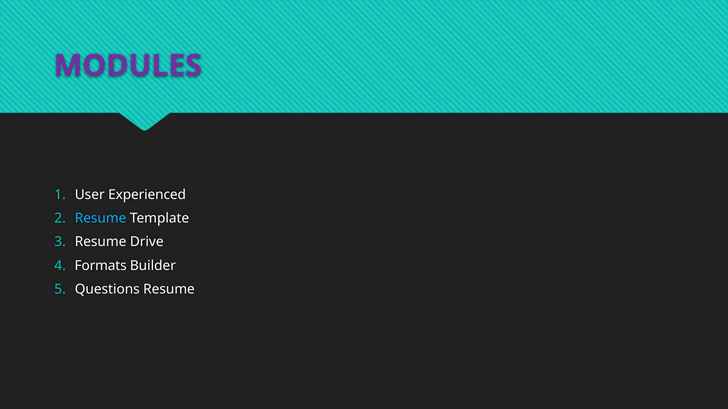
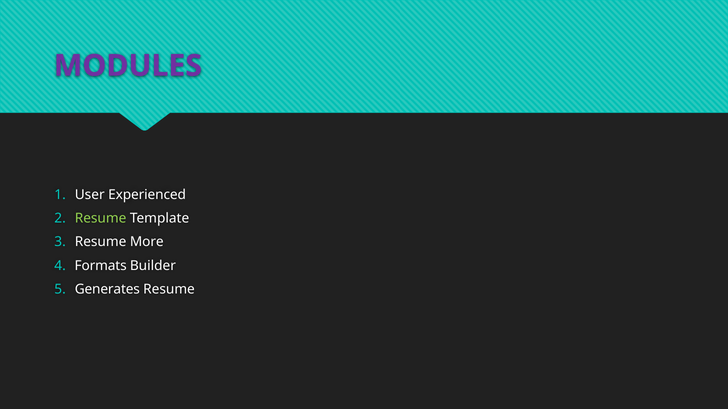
Resume colour: light blue -> light green (101, 219)
Drive: Drive -> More (147, 242)
Questions: Questions -> Generates (107, 290)
